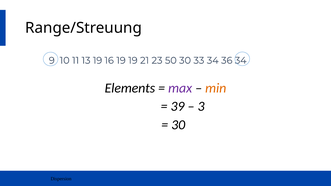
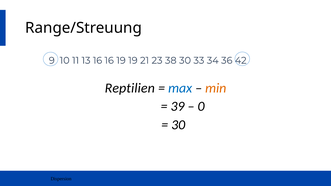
13 19: 19 -> 16 (98, 61)
50: 50 -> 38 (171, 61)
36 34: 34 -> 42 (241, 61)
Elements: Elements -> Reptilien (130, 88)
max colour: purple -> blue (180, 88)
3: 3 -> 0 (201, 107)
